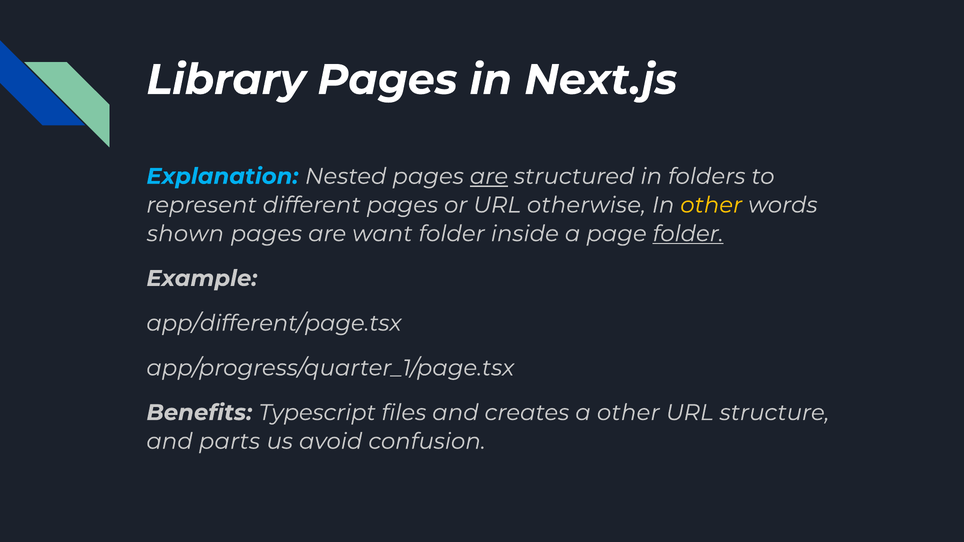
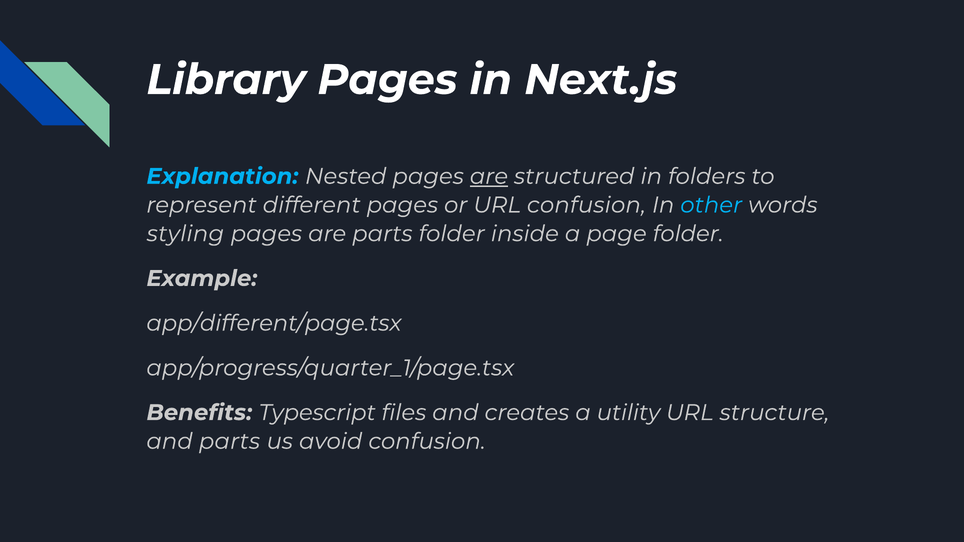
URL otherwise: otherwise -> confusion (586, 205)
other colour: yellow -> light blue (711, 205)
shown: shown -> styling (185, 234)
are want: want -> parts (382, 234)
folder underline: present -> none (688, 234)
a other: other -> utility (628, 413)
